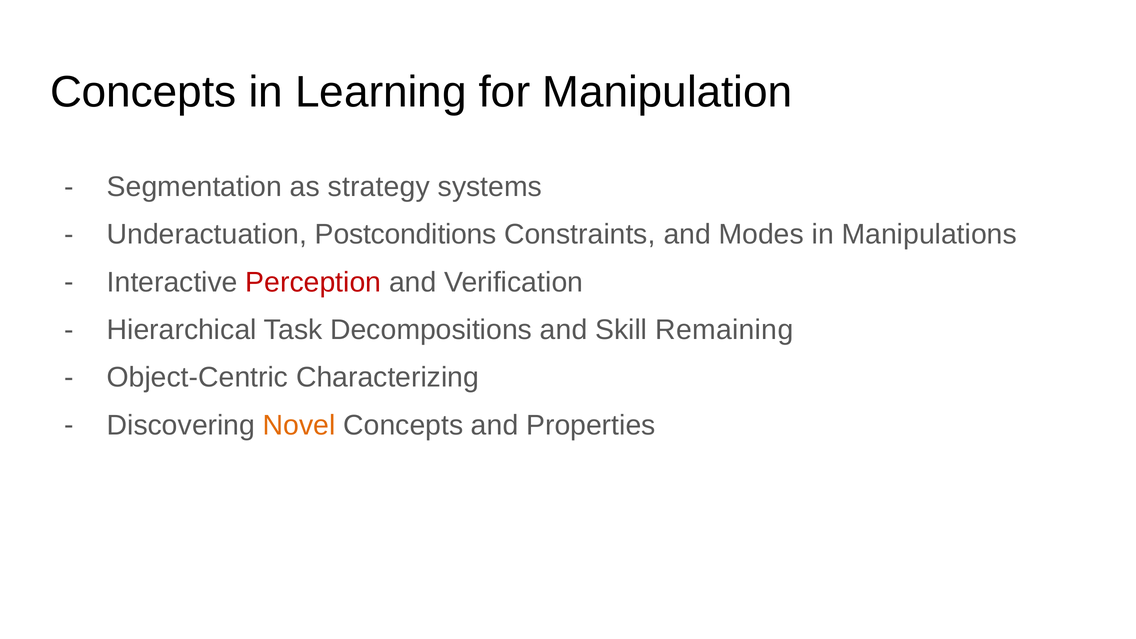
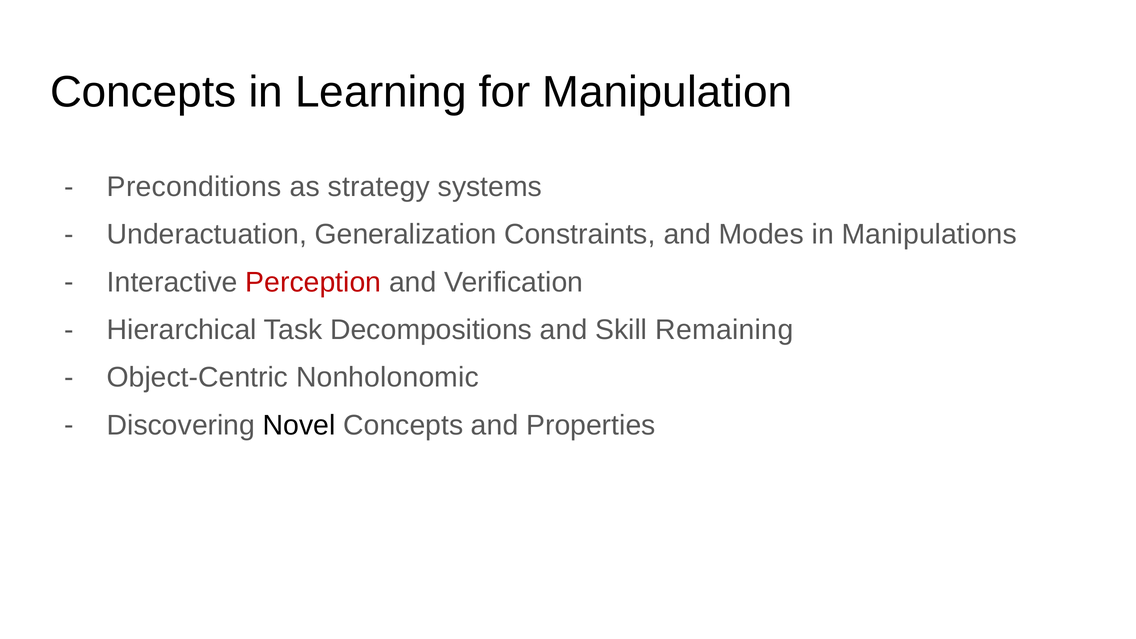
Segmentation: Segmentation -> Preconditions (194, 187)
Postconditions: Postconditions -> Generalization (406, 234)
Characterizing: Characterizing -> Nonholonomic (387, 377)
Novel colour: orange -> black (299, 425)
